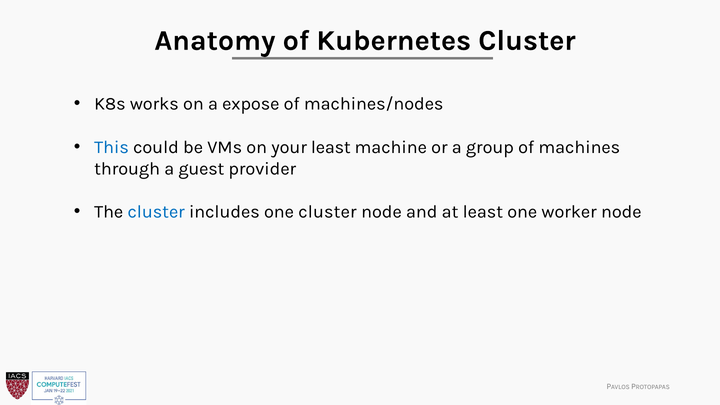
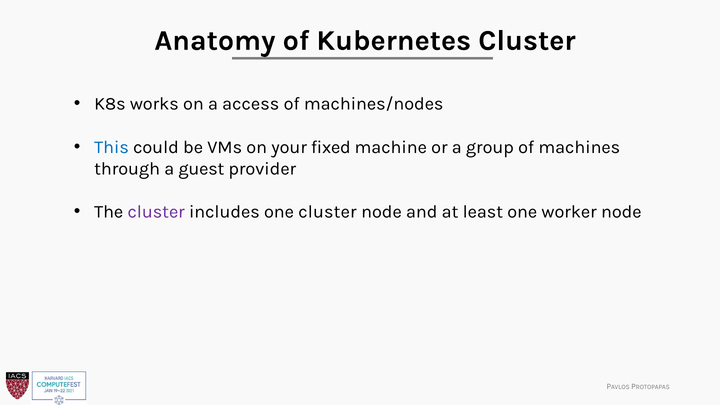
expose: expose -> access (251, 104)
your least: least -> fixed (331, 147)
cluster colour: blue -> purple (156, 212)
